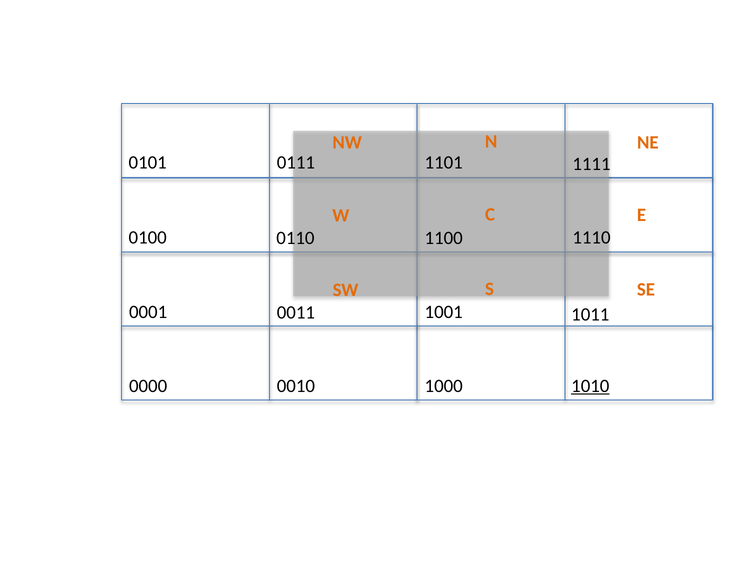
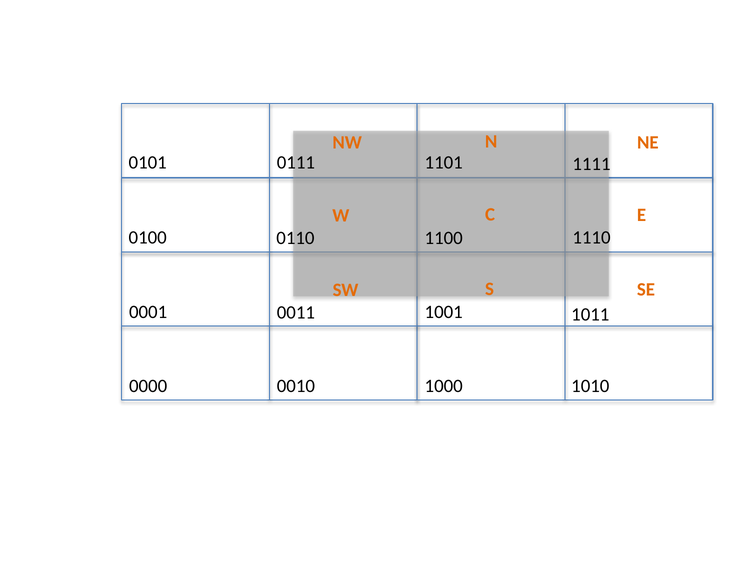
1010 underline: present -> none (590, 386)
